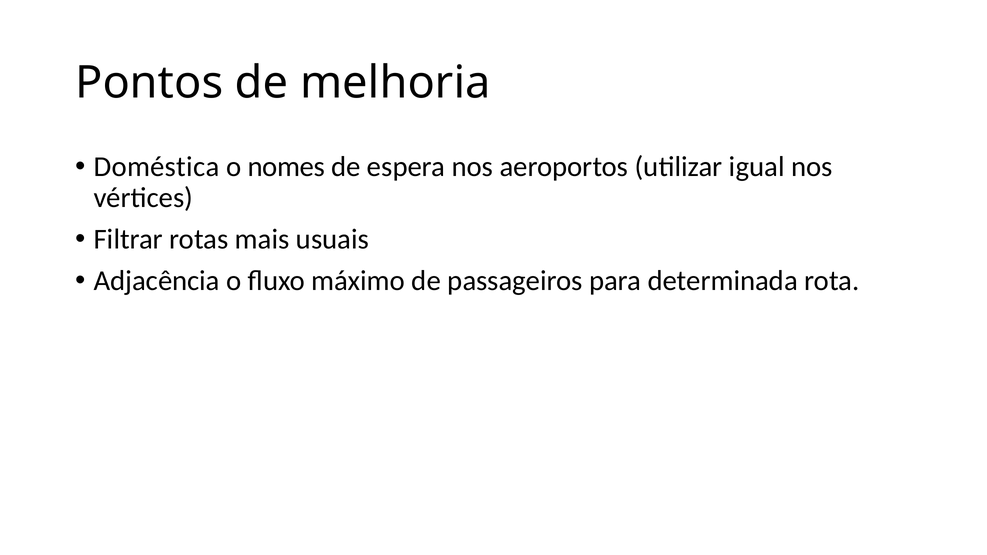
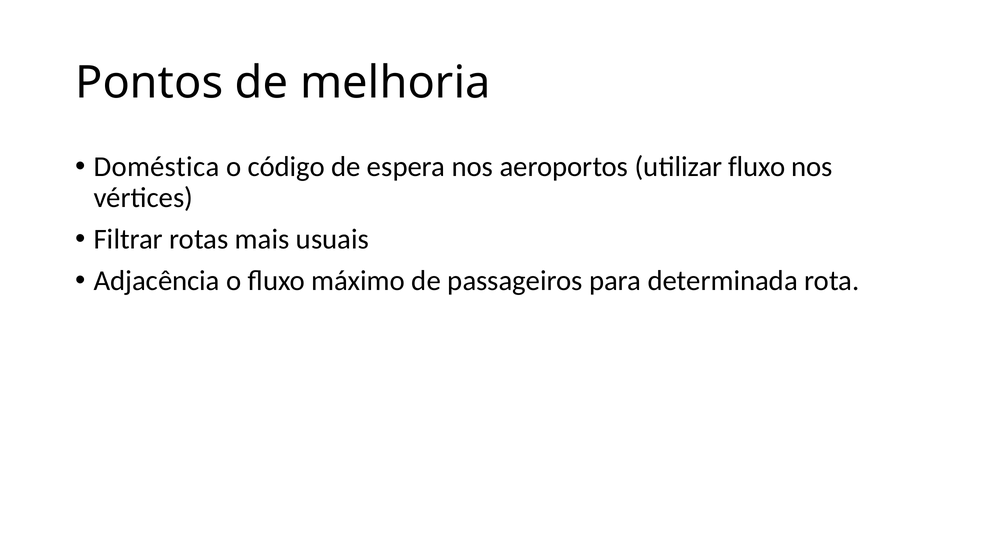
nomes: nomes -> código (286, 167)
utilizar igual: igual -> fluxo (757, 167)
